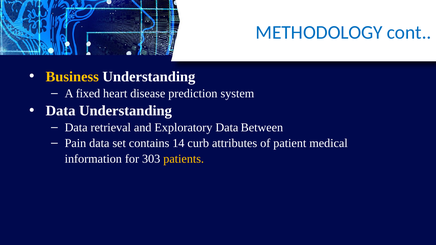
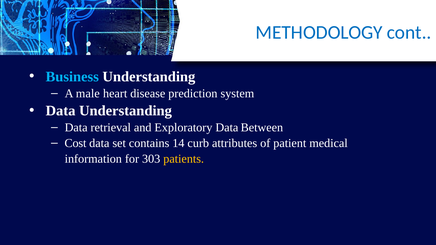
Business colour: yellow -> light blue (72, 77)
fixed: fixed -> male (88, 94)
Pain: Pain -> Cost (75, 143)
